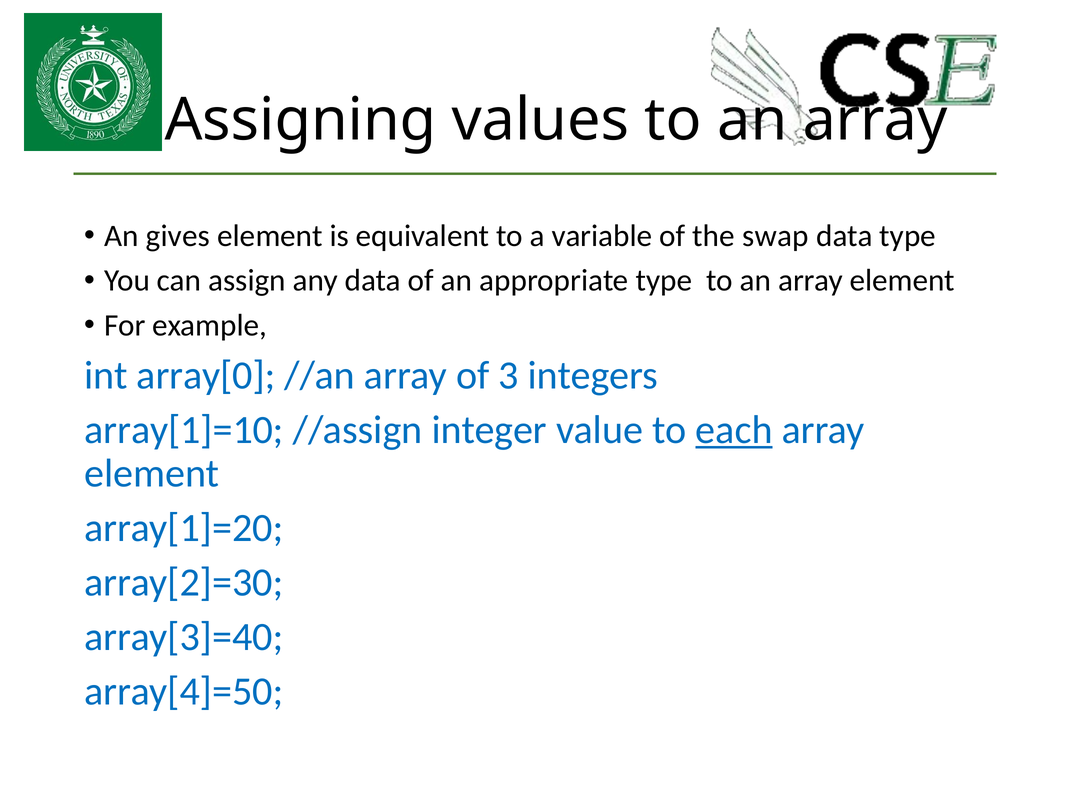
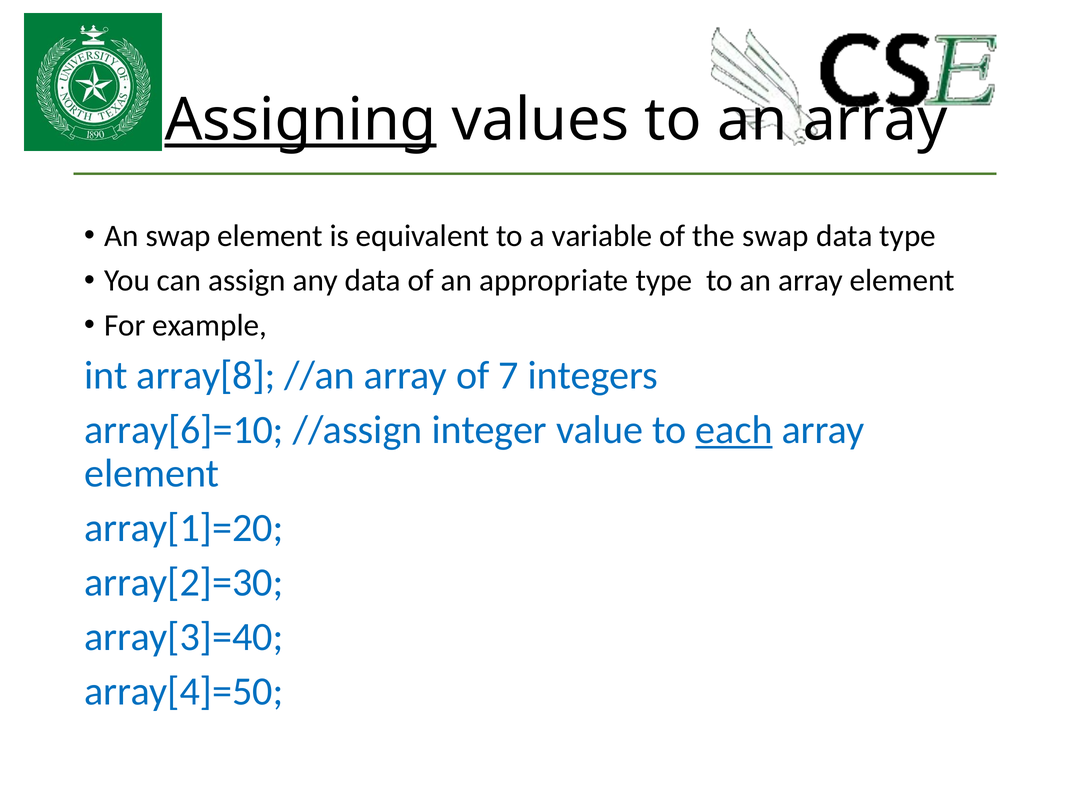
Assigning underline: none -> present (300, 120)
An gives: gives -> swap (178, 236)
array[0: array[0 -> array[8 (206, 375)
3: 3 -> 7 (509, 375)
array[1]=10: array[1]=10 -> array[6]=10 (184, 430)
